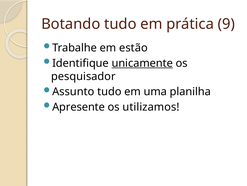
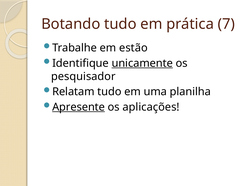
9: 9 -> 7 (226, 24)
Assunto: Assunto -> Relatam (73, 91)
Apresente underline: none -> present (79, 107)
utilizamos: utilizamos -> aplicações (151, 107)
